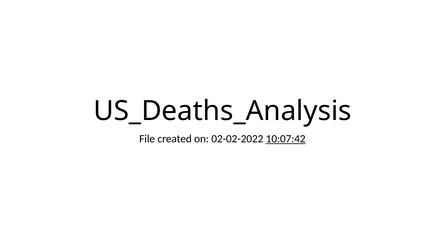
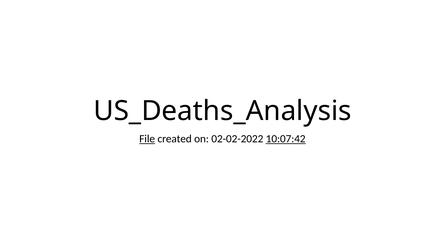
File underline: none -> present (147, 139)
